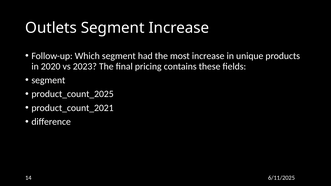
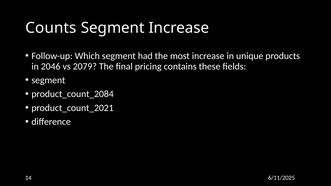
Outlets: Outlets -> Counts (51, 28)
2020: 2020 -> 2046 (51, 66)
2023: 2023 -> 2079 (85, 66)
product_count_2025: product_count_2025 -> product_count_2084 (73, 94)
